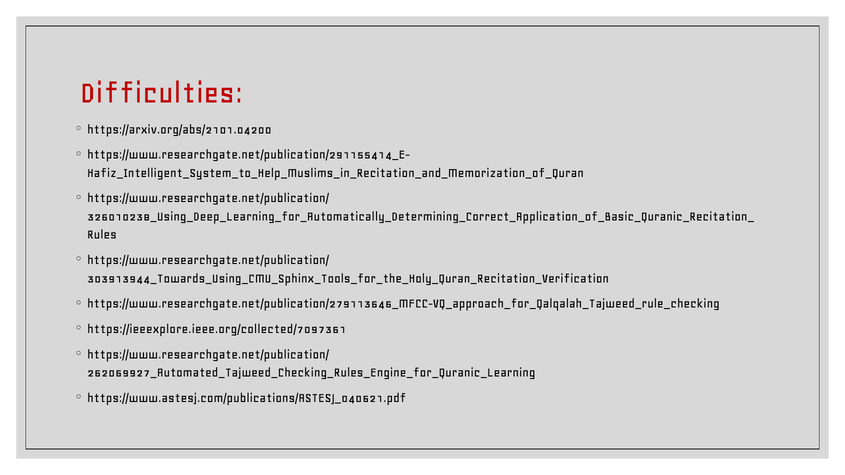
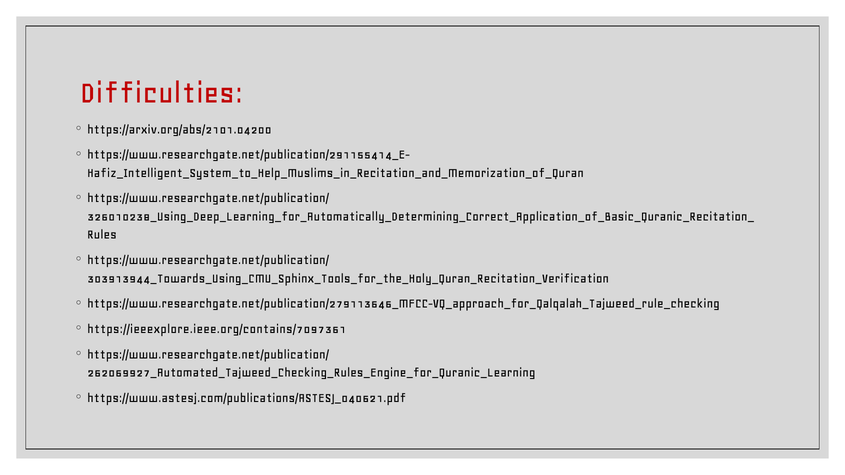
https://ieeexplore.ieee.org/collected/7097361: https://ieeexplore.ieee.org/collected/7097361 -> https://ieeexplore.ieee.org/contains/7097361 (217, 329)
